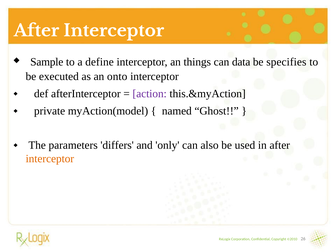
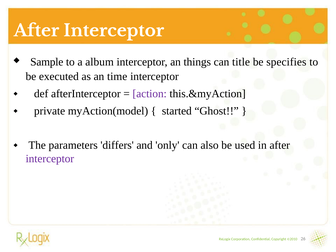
define: define -> album (100, 62)
data: data -> title (241, 62)
onto: onto -> time (117, 77)
named: named -> started (177, 111)
interceptor colour: orange -> purple (50, 159)
